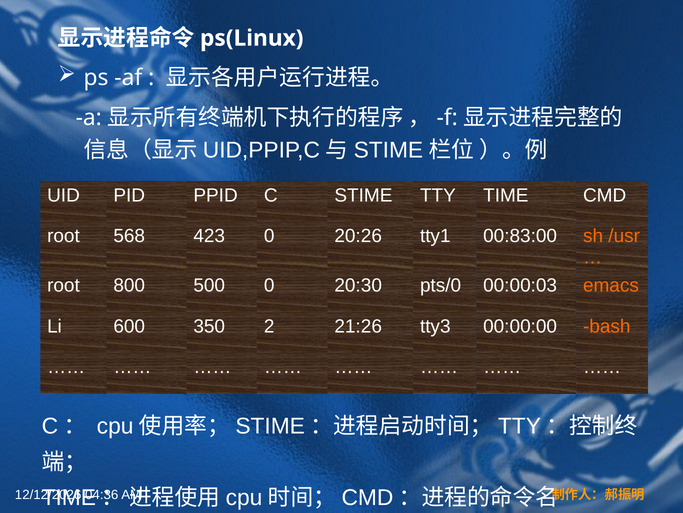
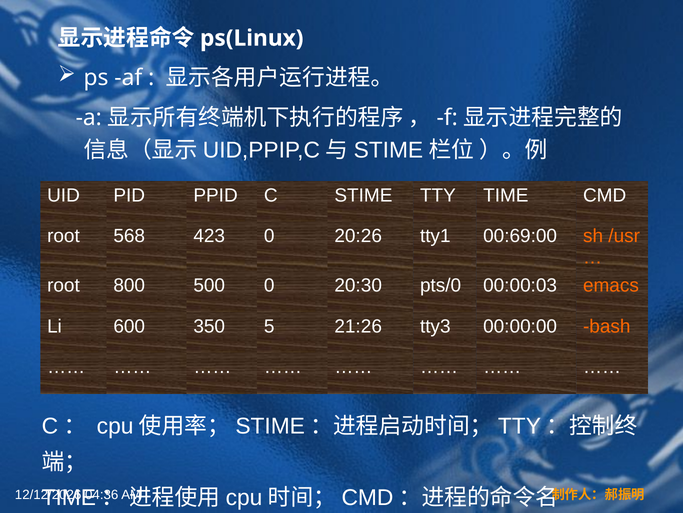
00:83:00: 00:83:00 -> 00:69:00 (520, 236)
2: 2 -> 5 (269, 326)
